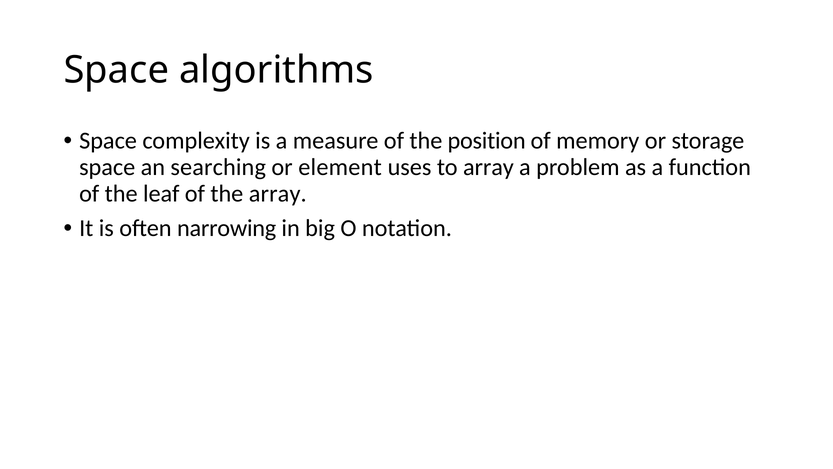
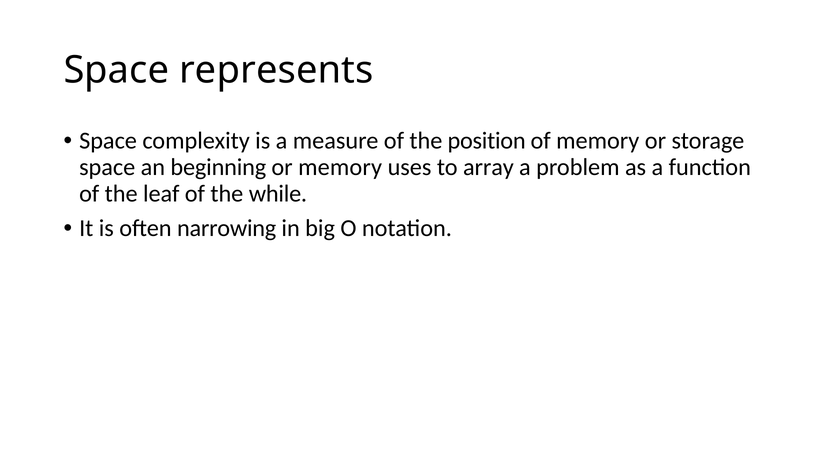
algorithms: algorithms -> represents (276, 70)
searching: searching -> beginning (218, 167)
or element: element -> memory (340, 167)
the array: array -> while (278, 193)
